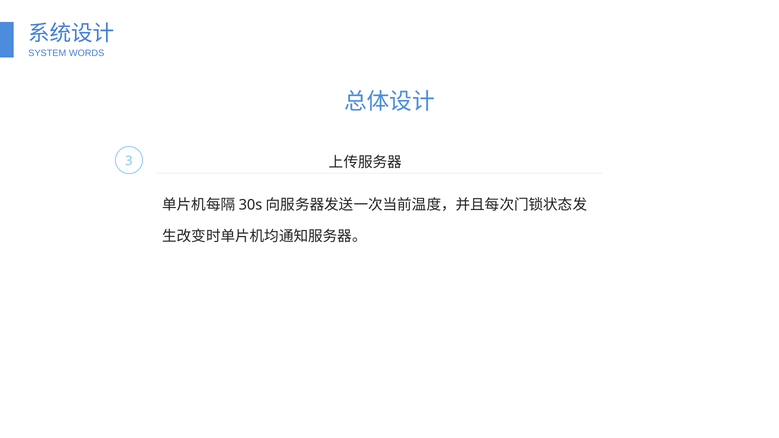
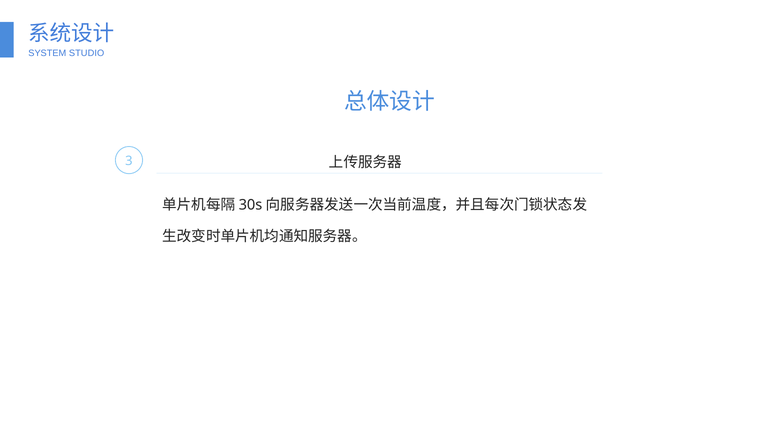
WORDS: WORDS -> STUDIO (87, 53)
